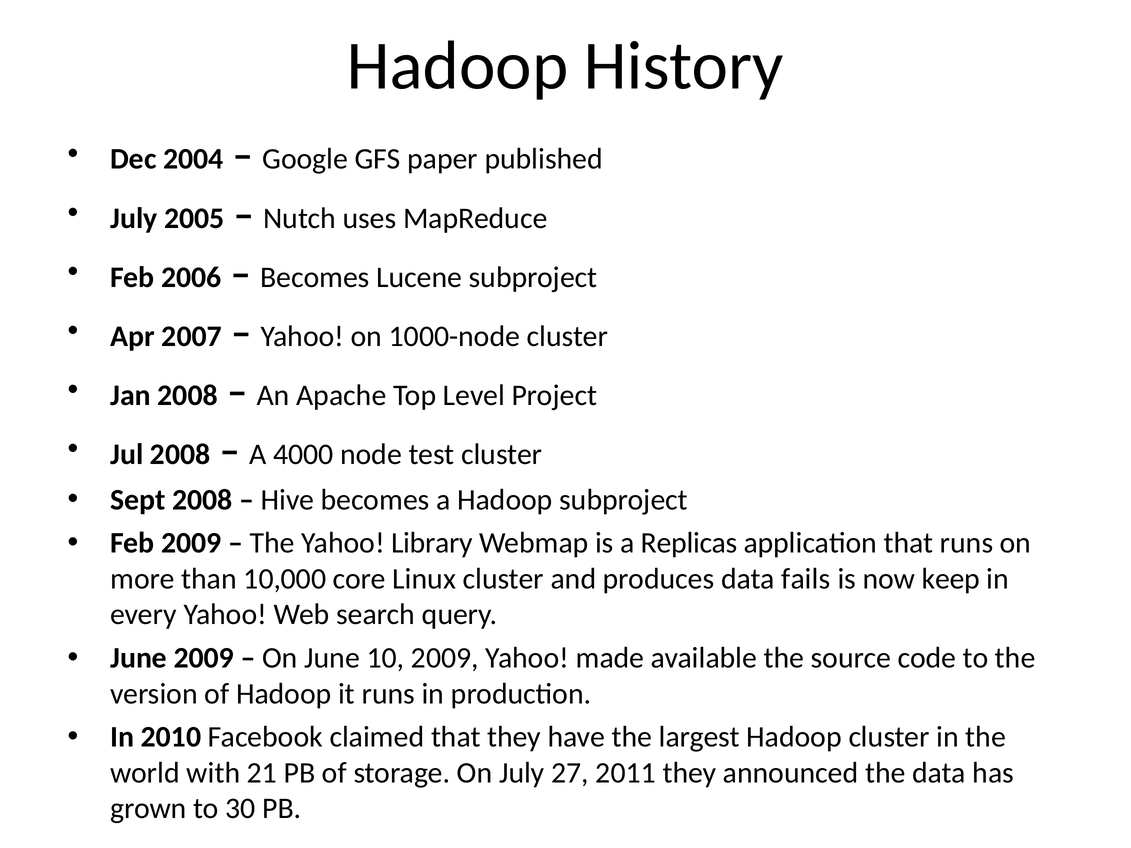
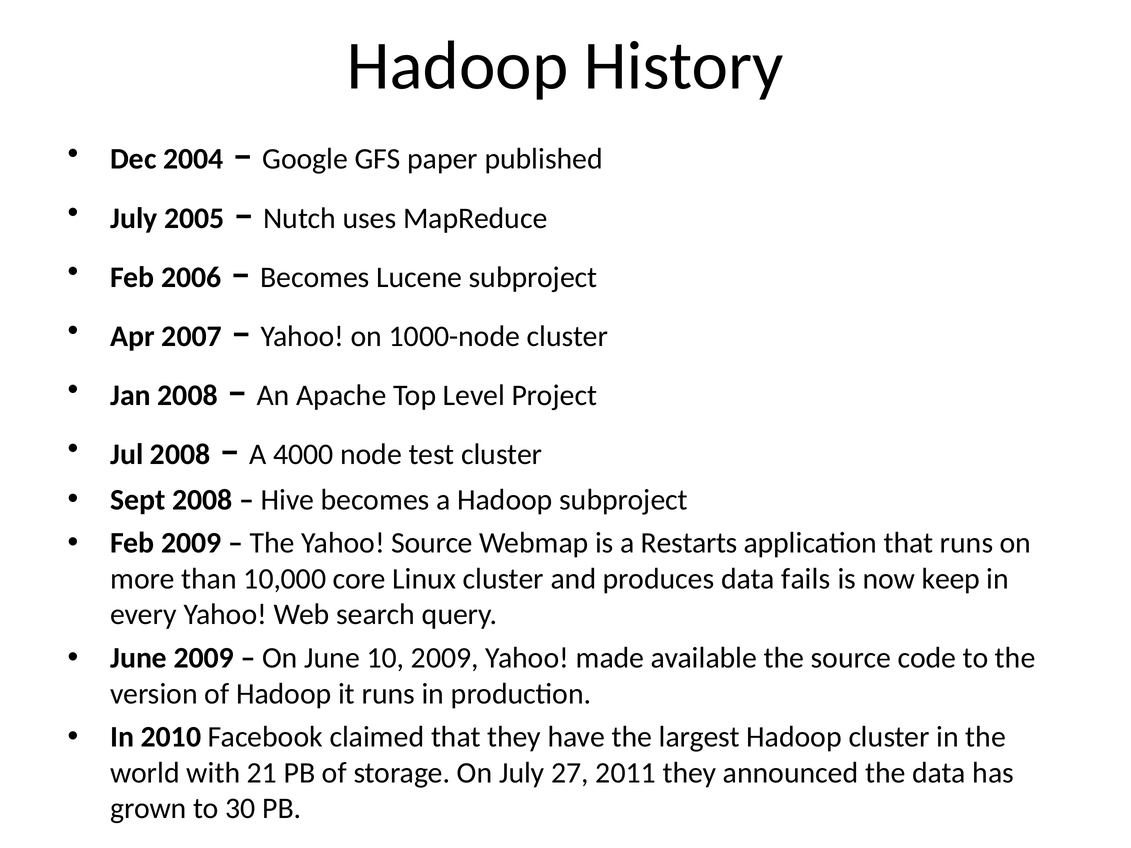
Yahoo Library: Library -> Source (432, 543)
Replicas: Replicas -> Restarts (689, 543)
